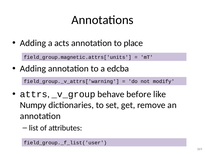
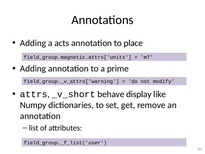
edcba: edcba -> prime (118, 69)
_v_group: _v_group -> _v_short (74, 94)
before: before -> display (139, 94)
